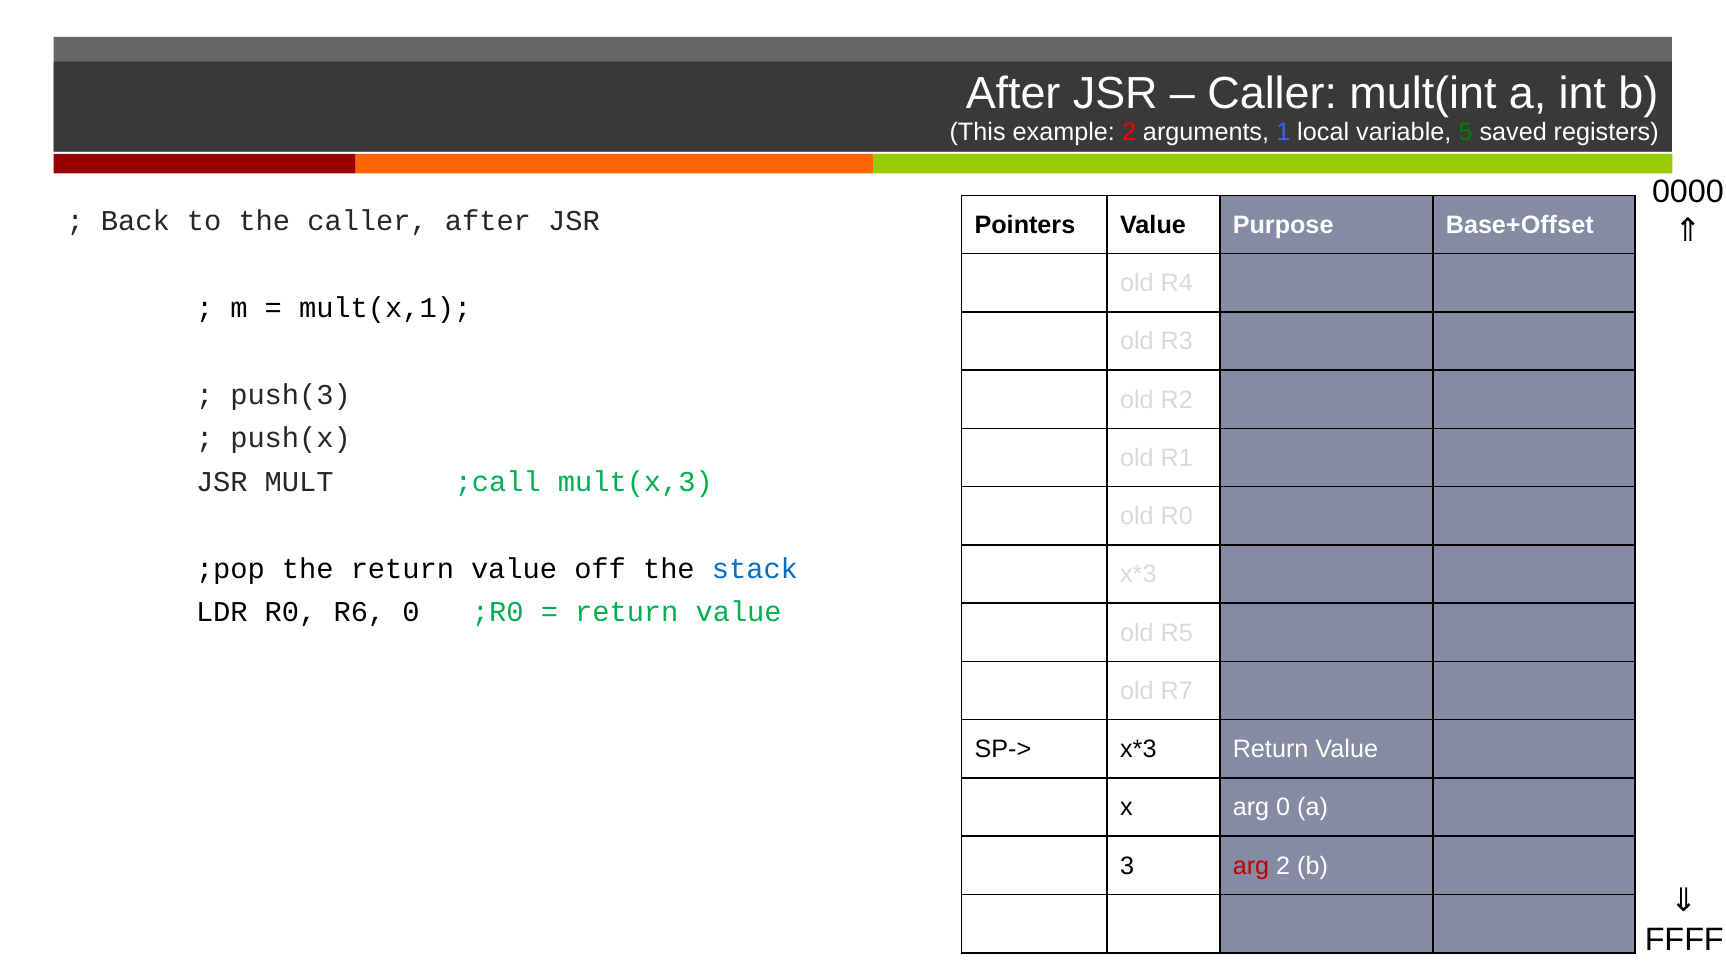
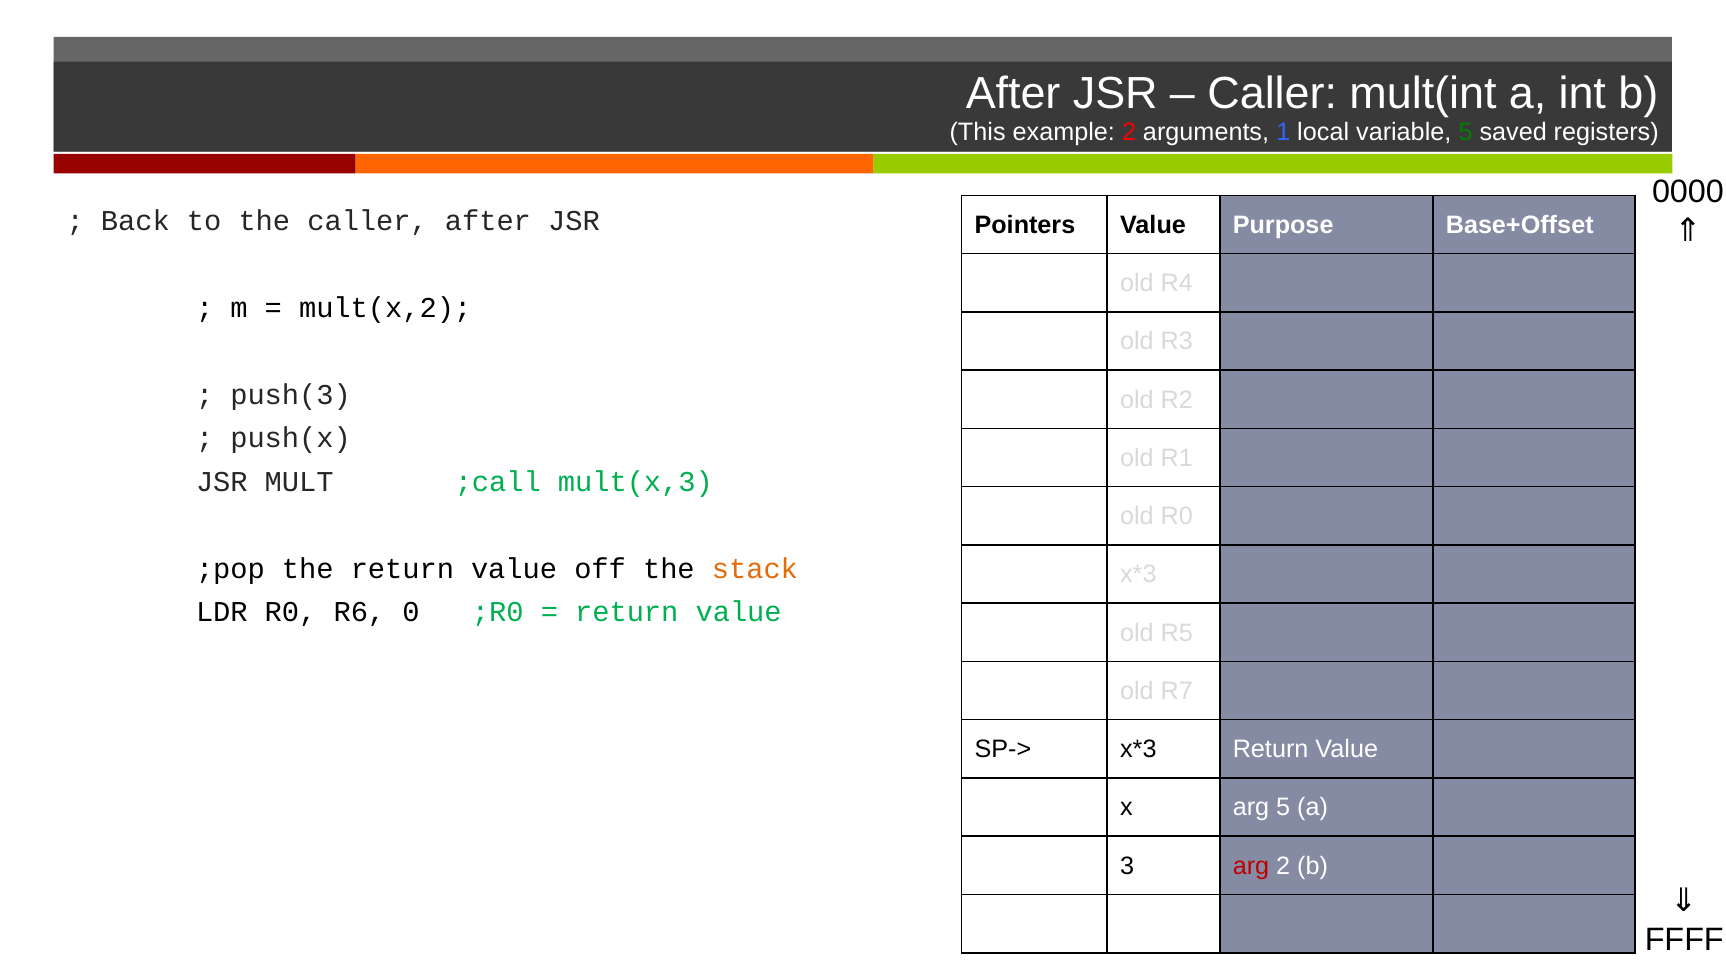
mult(x,1: mult(x,1 -> mult(x,2 (385, 308)
stack colour: blue -> orange (755, 569)
arg 0: 0 -> 5 (1283, 807)
